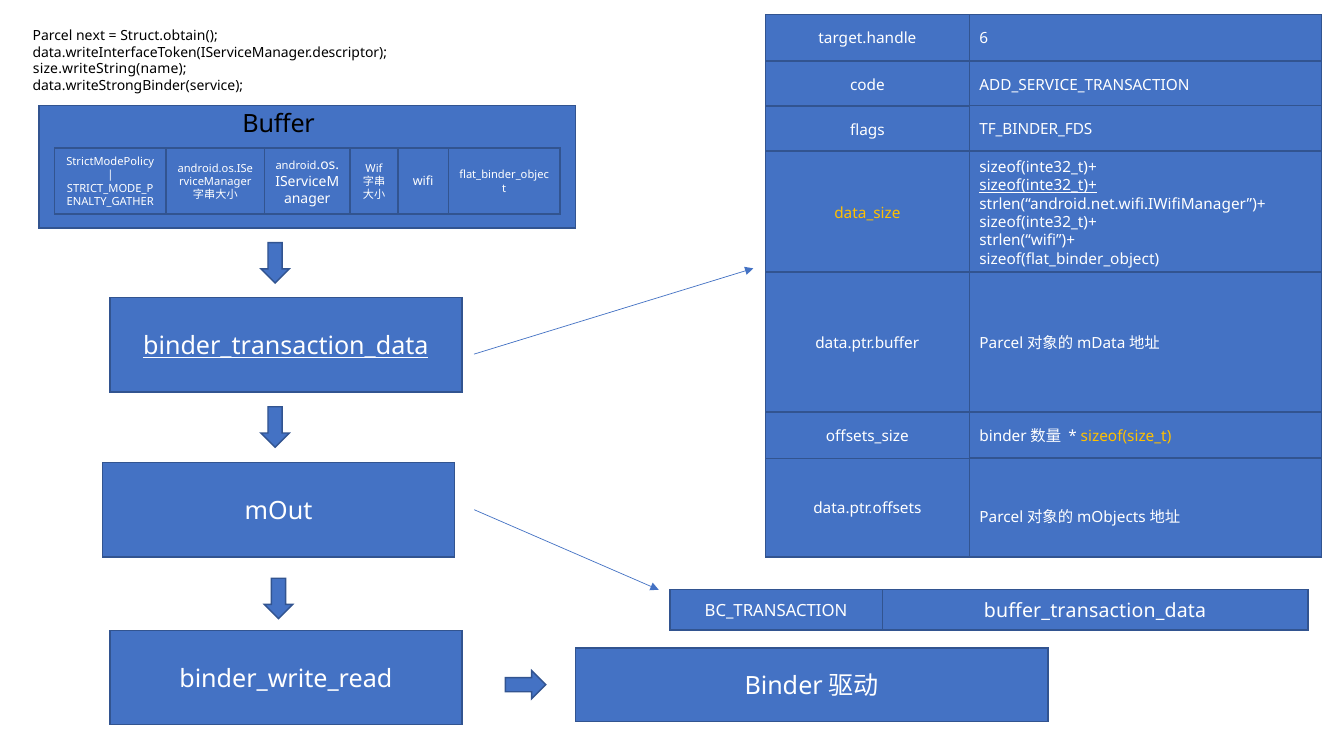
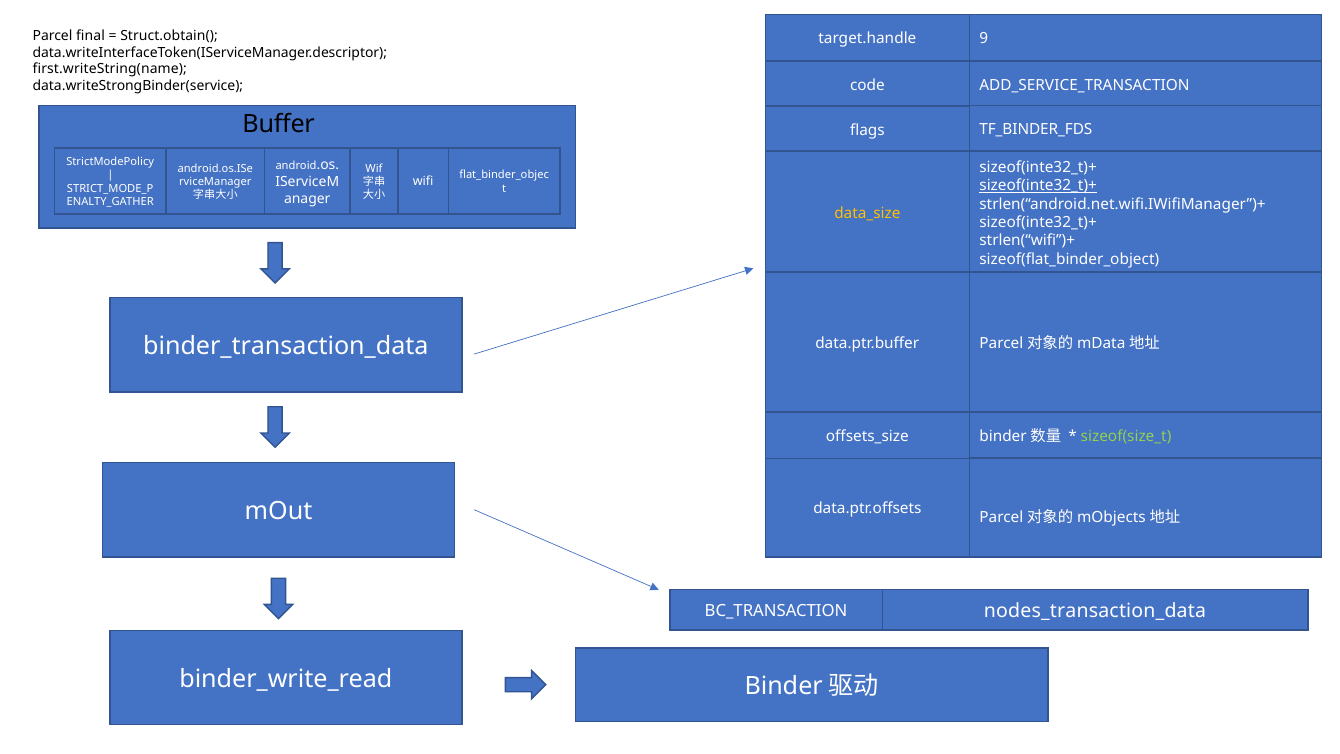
next: next -> final (91, 36)
6: 6 -> 9 (984, 39)
size.writeString(name: size.writeString(name -> first.writeString(name (110, 69)
binder_transaction_data underline: present -> none (286, 347)
sizeof(size_t colour: yellow -> light green (1126, 436)
buffer_transaction_data: buffer_transaction_data -> nodes_transaction_data (1095, 611)
